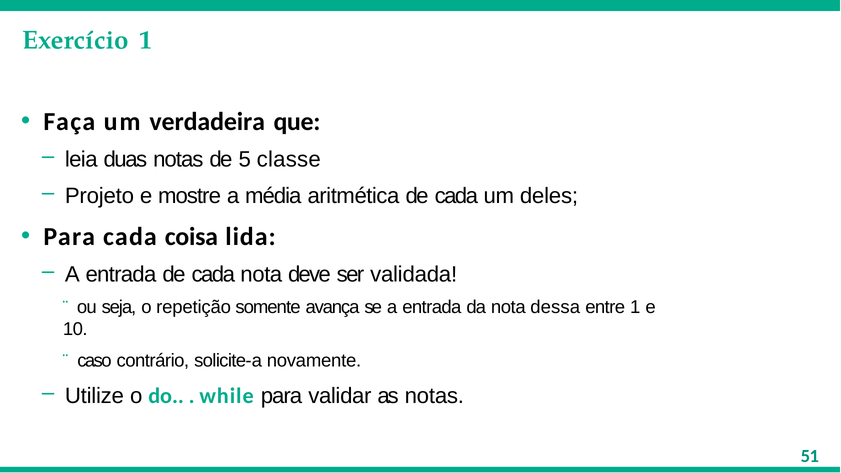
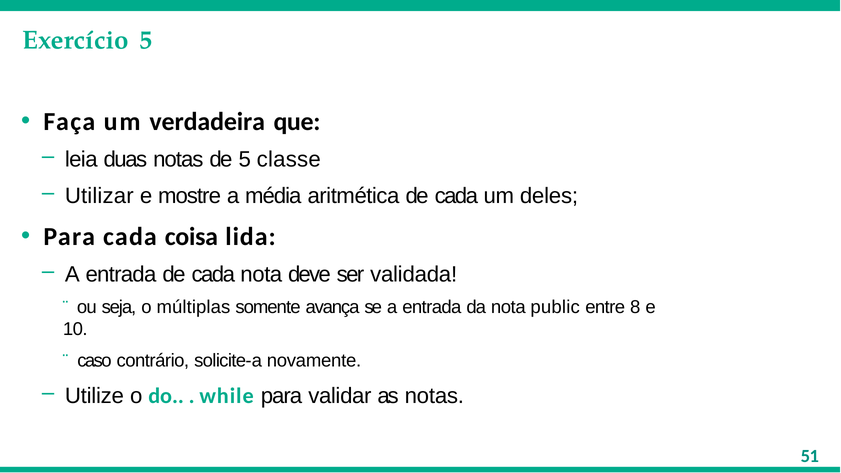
Exercício 1: 1 -> 5 (146, 40)
Projeto: Projeto -> Utilizar (99, 196)
repetição: repetição -> múltiplas (193, 307)
dessa: dessa -> public (555, 307)
entre 1: 1 -> 8 (635, 307)
